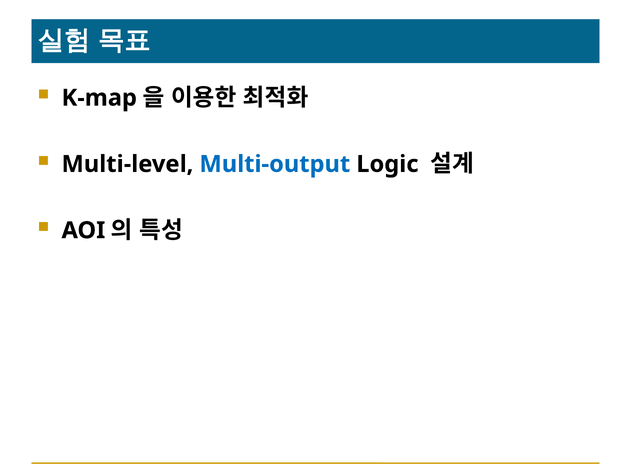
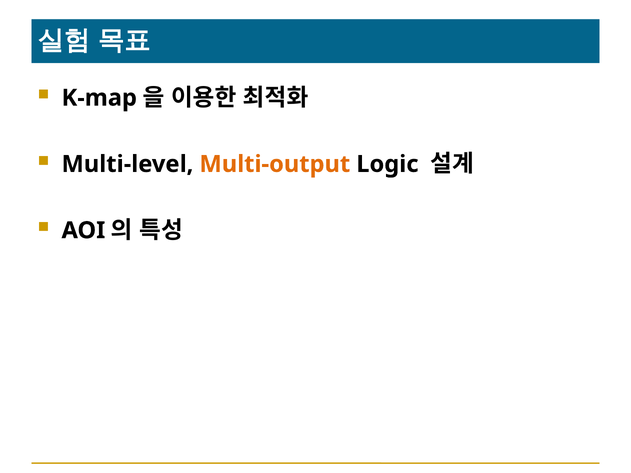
Multi-output colour: blue -> orange (275, 164)
